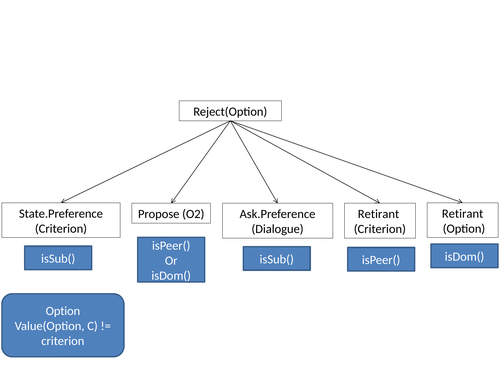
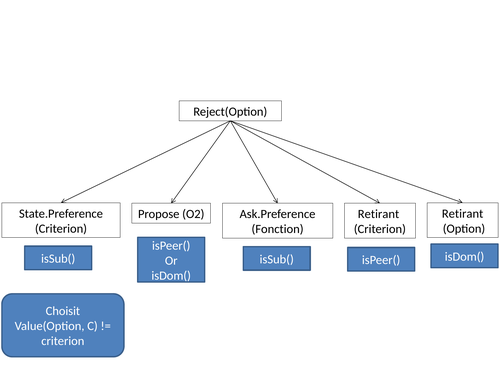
Dialogue: Dialogue -> Fonction (278, 229)
Option: Option -> Choisit (63, 311)
